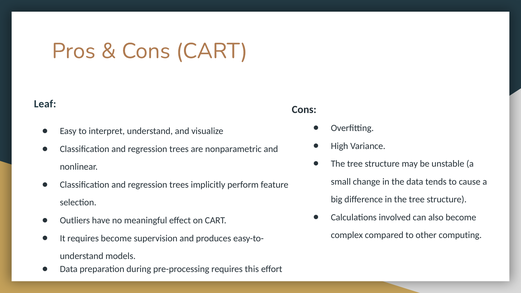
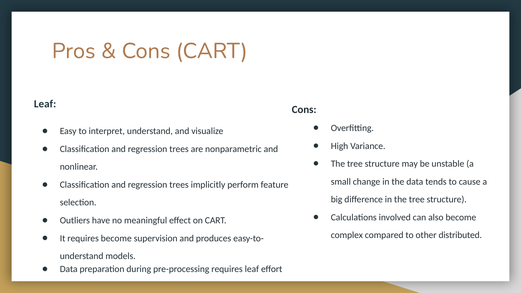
computing: computing -> distributed (460, 235)
requires this: this -> leaf (252, 269)
